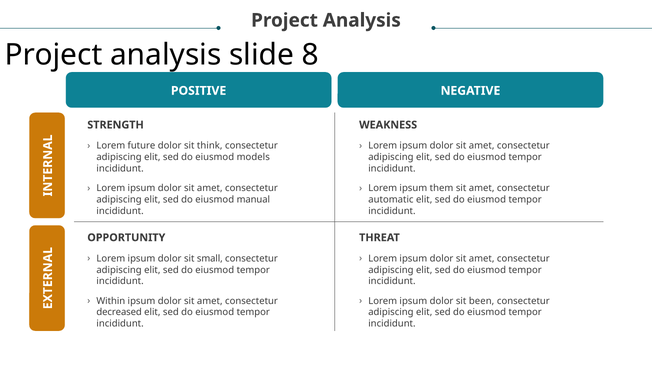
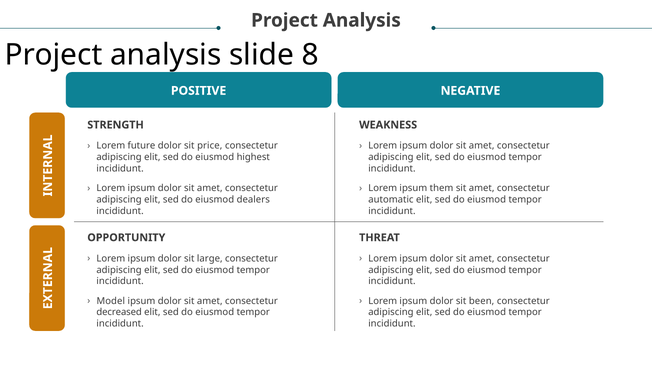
think: think -> price (210, 146)
models: models -> highest (253, 157)
manual: manual -> dealers (253, 199)
small: small -> large (210, 258)
Within: Within -> Model (111, 301)
